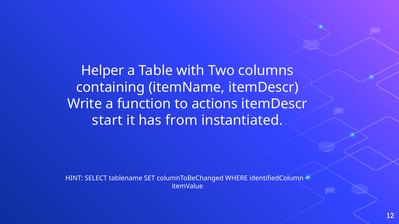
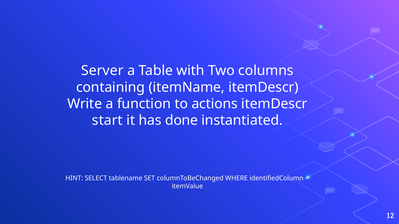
Helper: Helper -> Server (102, 71)
from: from -> done (182, 121)
